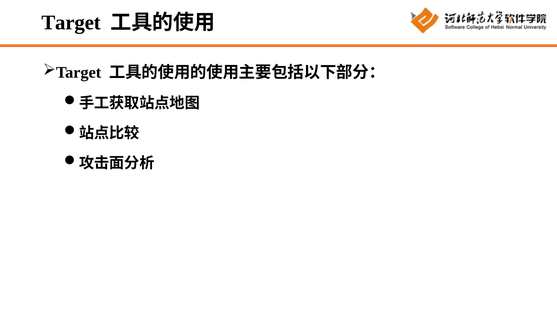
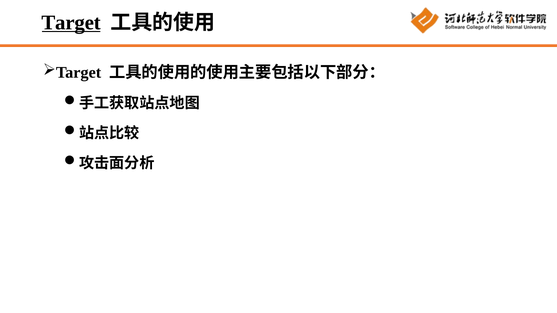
Target underline: none -> present (71, 23)
